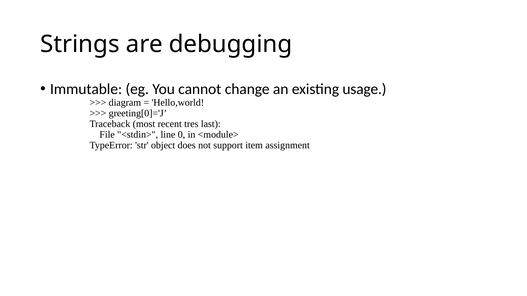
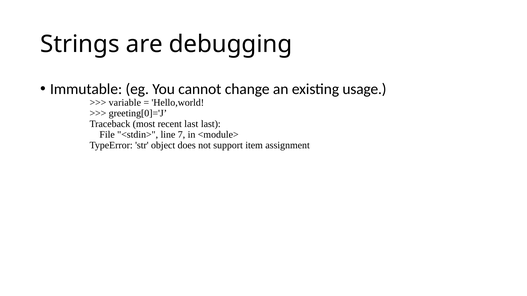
diagram: diagram -> variable (125, 103)
recent tres: tres -> last (191, 124)
0: 0 -> 7 (182, 135)
